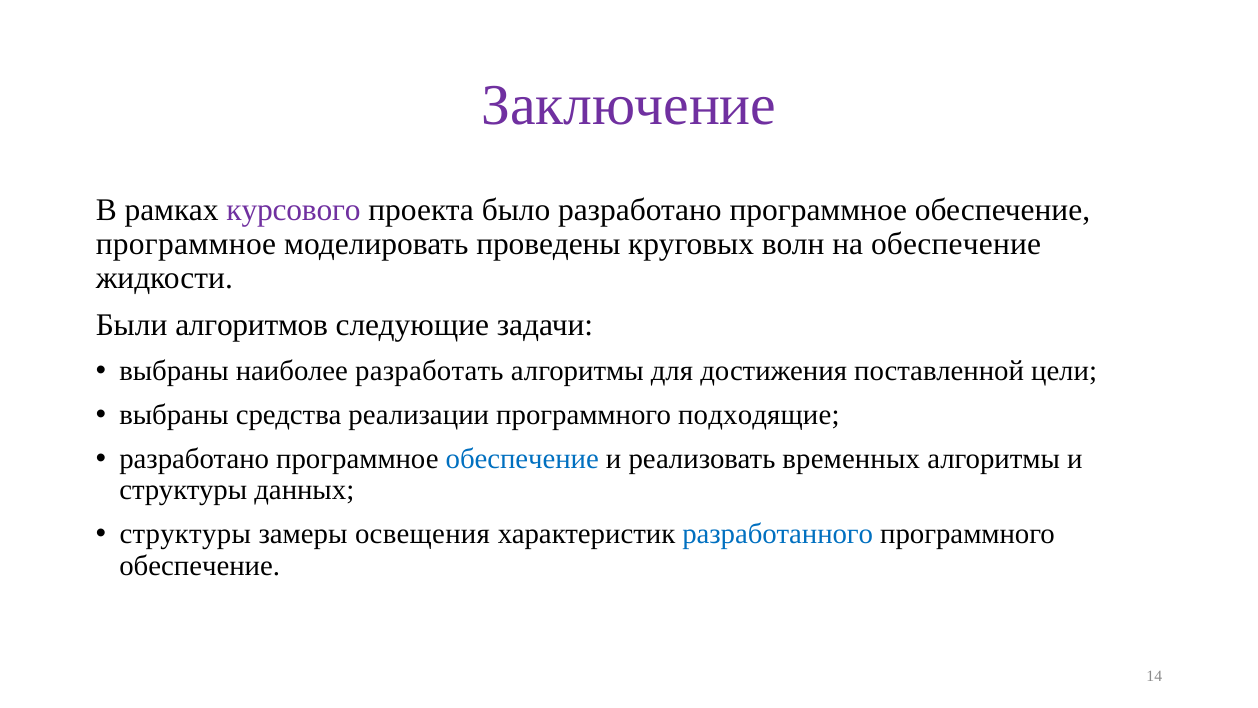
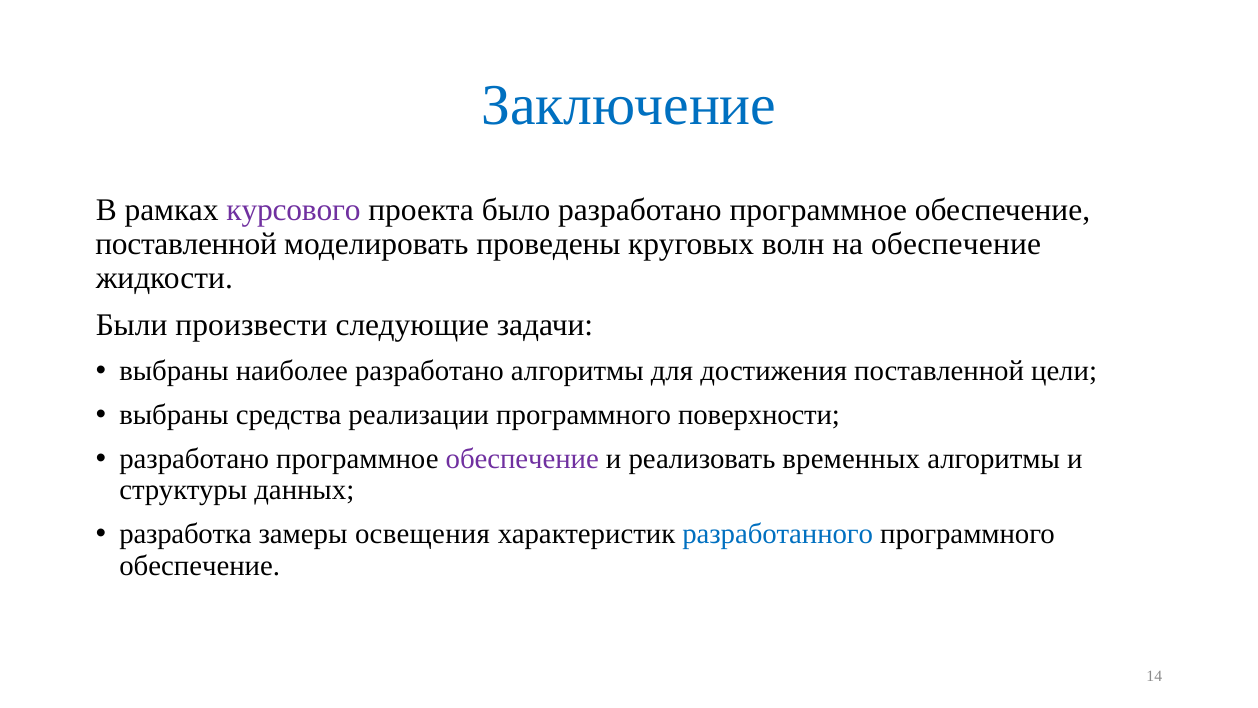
Заключение colour: purple -> blue (629, 106)
программное: программное -> поставленной (186, 244)
алгоритмов: алгоритмов -> произвести (251, 325)
наиболее разработать: разработать -> разработано (429, 370)
подходящие: подходящие -> поверхности (759, 415)
обеспечение colour: blue -> purple (522, 459)
структуры: структуры -> разработка (185, 534)
